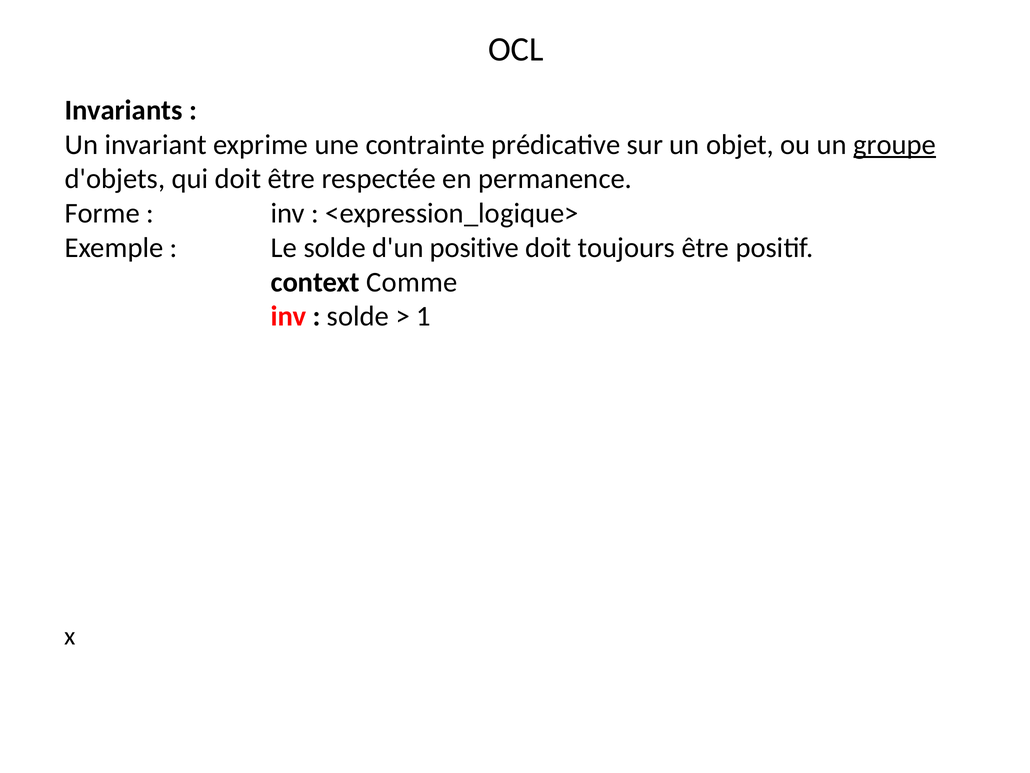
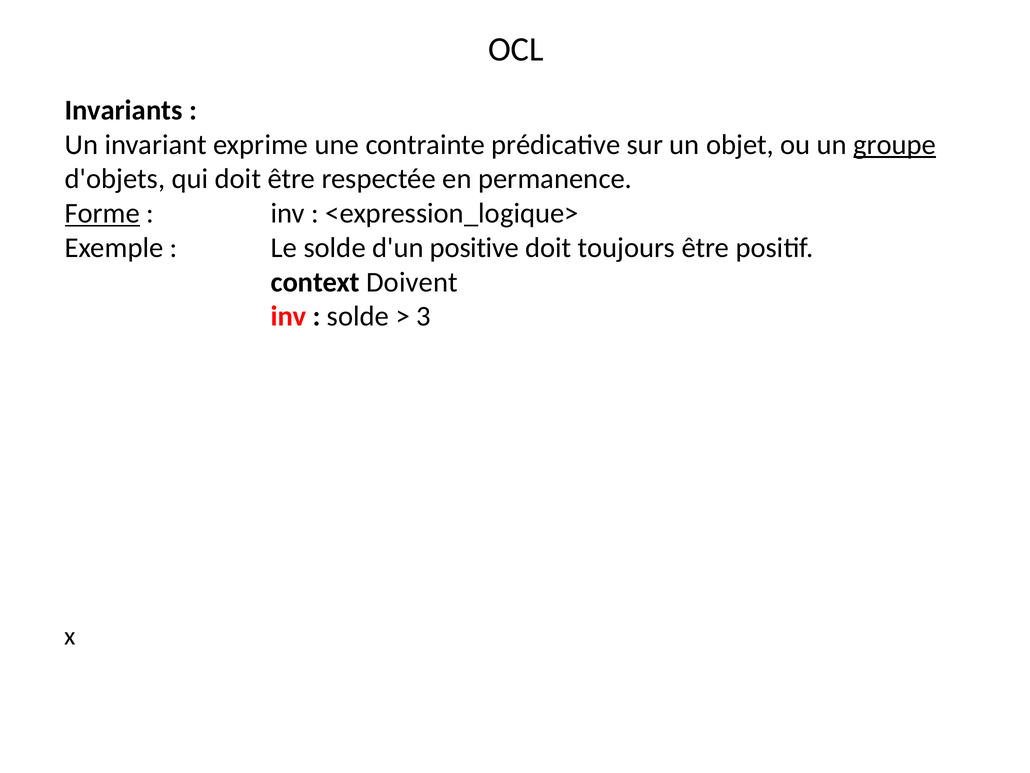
Forme underline: none -> present (102, 213)
Comme: Comme -> Doivent (412, 282)
1: 1 -> 3 (424, 316)
